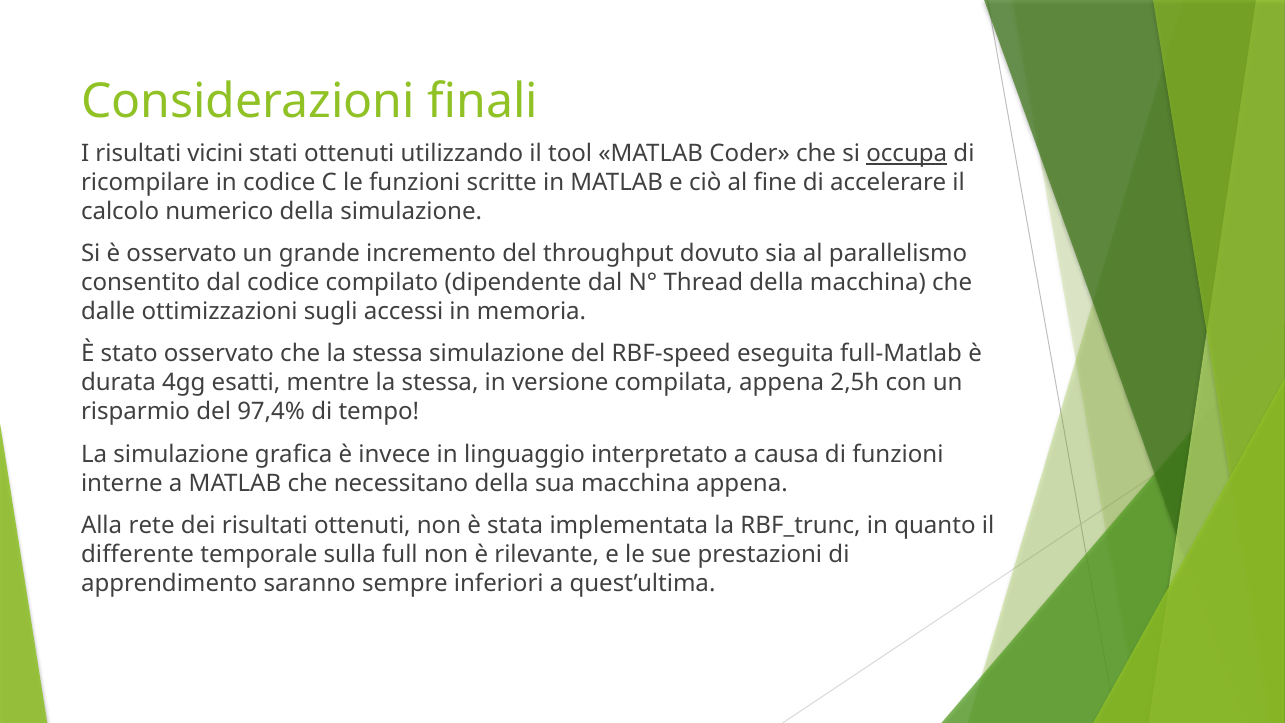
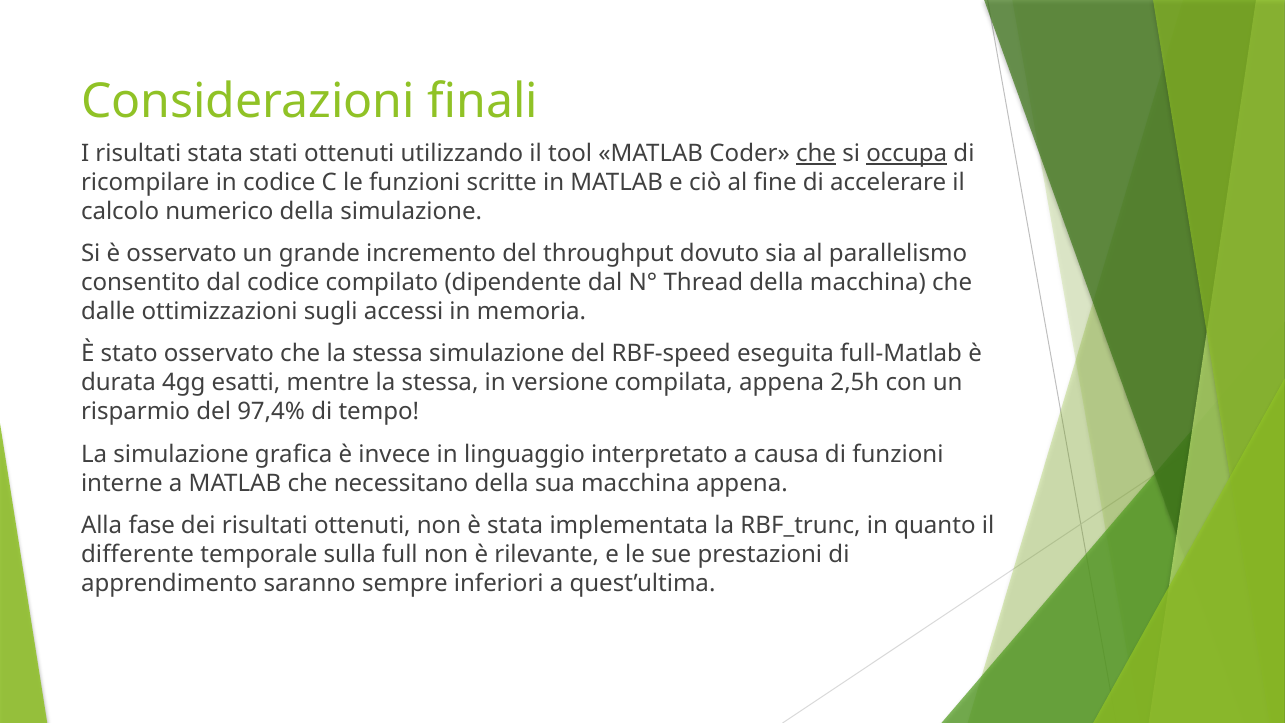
risultati vicini: vicini -> stata (215, 154)
che underline: none -> present (816, 154)
rete: rete -> fase (152, 525)
